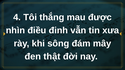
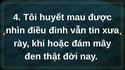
thắng: thắng -> huyết (52, 17)
sông: sông -> hoặc (58, 44)
